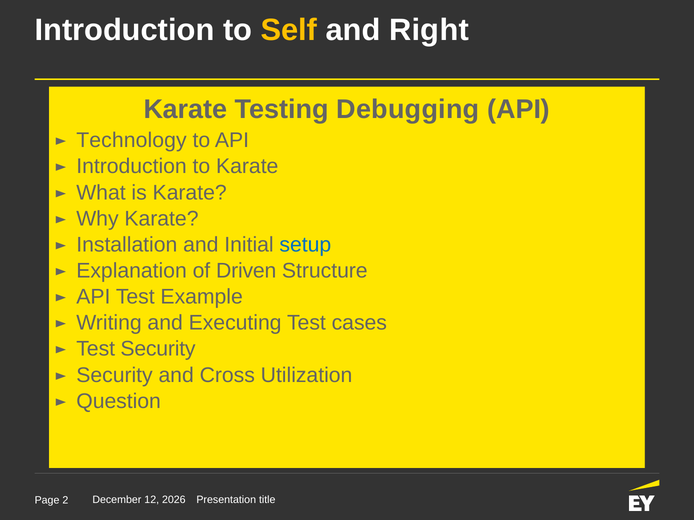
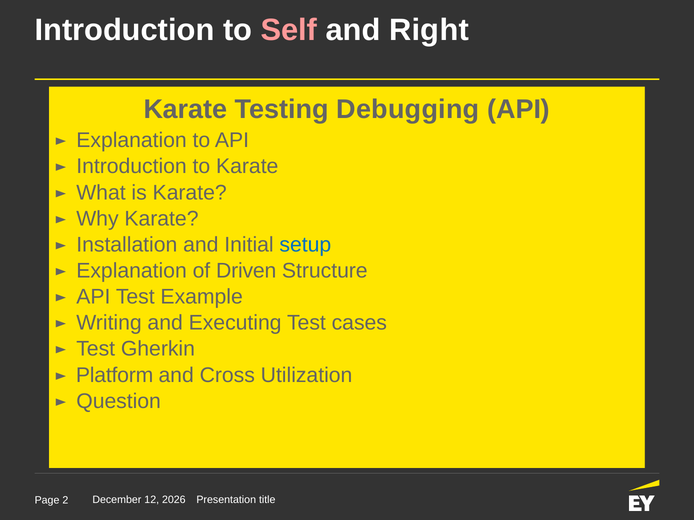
Self colour: yellow -> pink (289, 30)
Technology: Technology -> Explanation (132, 141)
Test Security: Security -> Gherkin (158, 349)
Security: Security -> Platform (115, 375)
